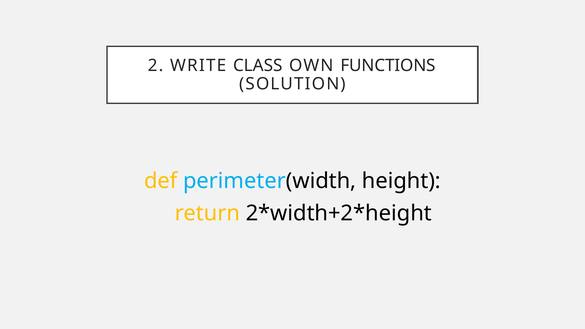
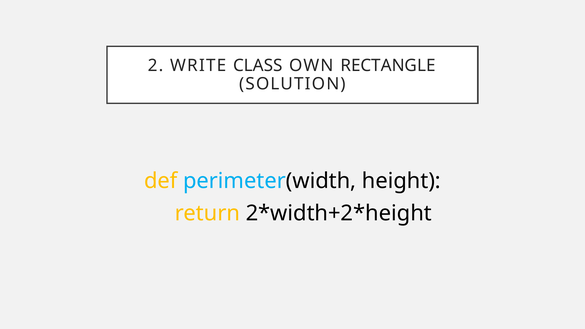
FUNCTIONS: FUNCTIONS -> RECTANGLE (388, 65)
